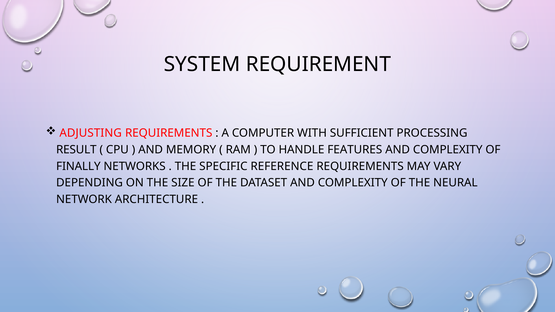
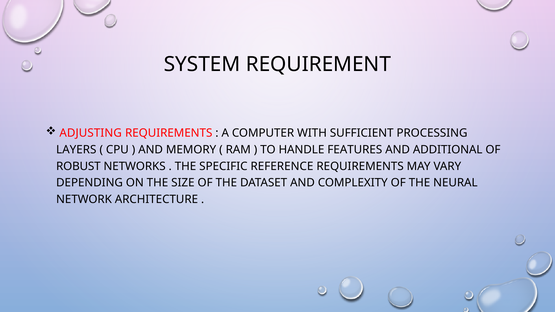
RESULT: RESULT -> LAYERS (76, 150)
COMPLEXITY: COMPLEXITY -> ADDITIONAL (448, 150)
FINALLY: FINALLY -> ROBUST (78, 166)
